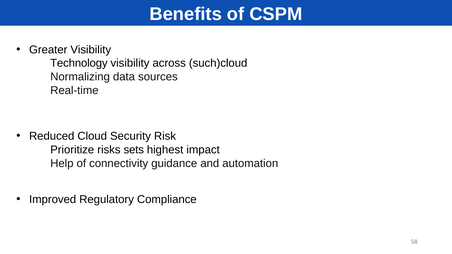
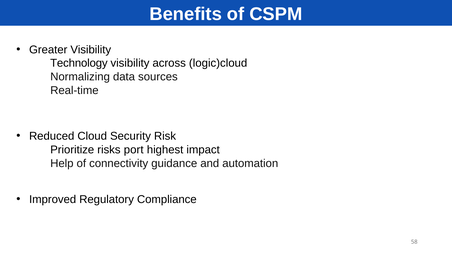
such)cloud: such)cloud -> logic)cloud (218, 63)
sets: sets -> port (134, 150)
